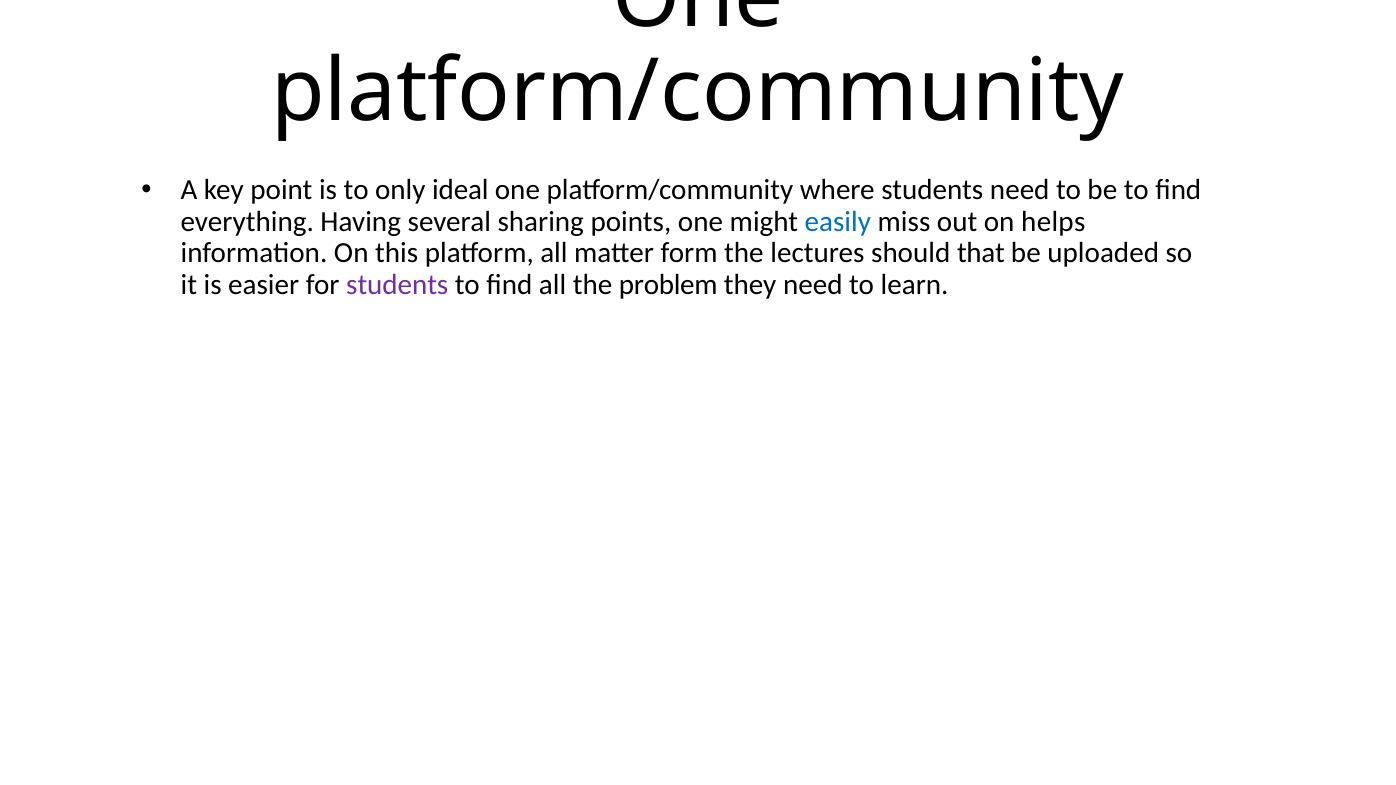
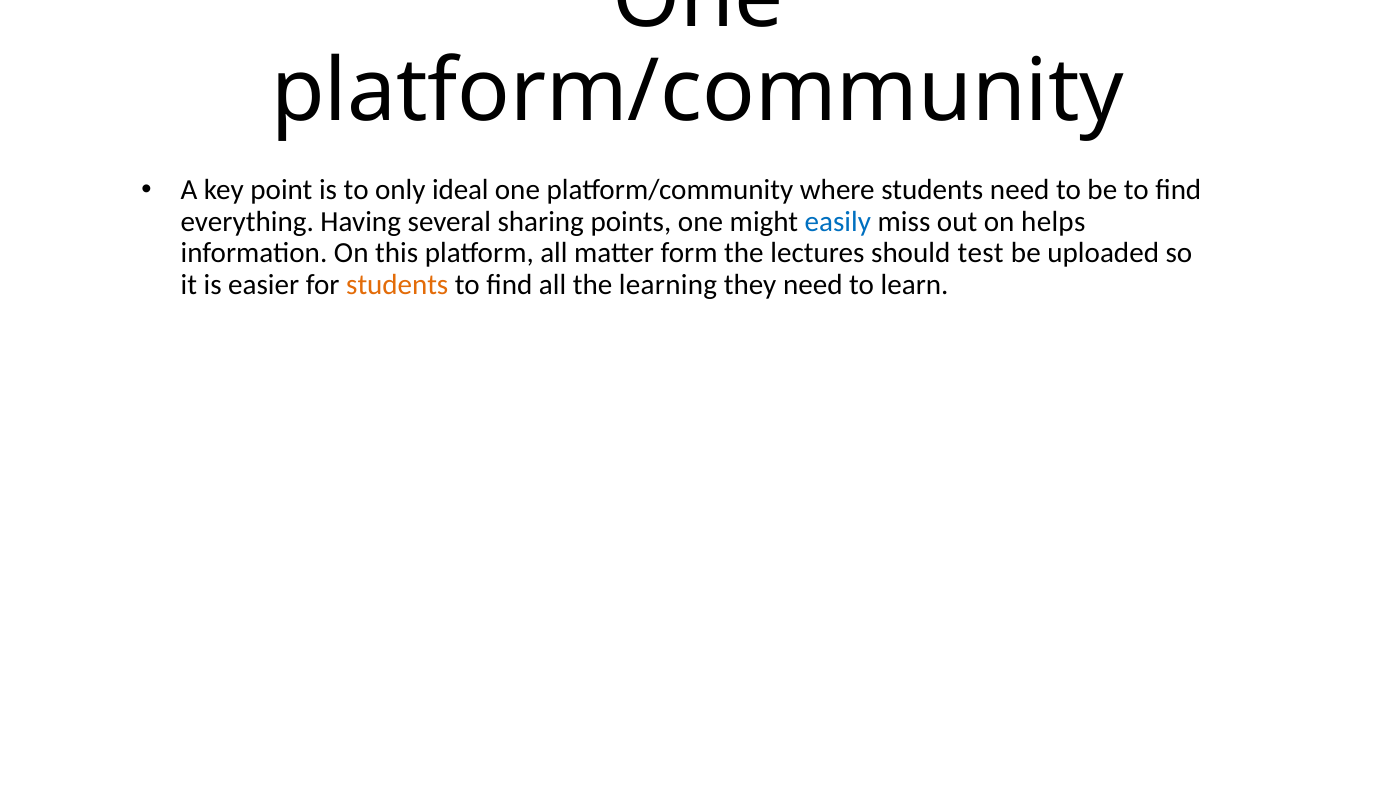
that: that -> test (981, 253)
students colour: purple -> orange (397, 285)
problem: problem -> learning (668, 285)
